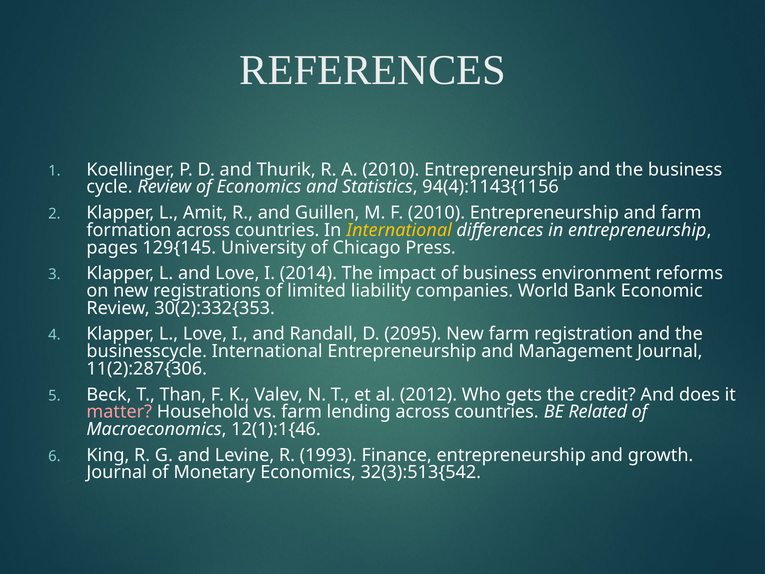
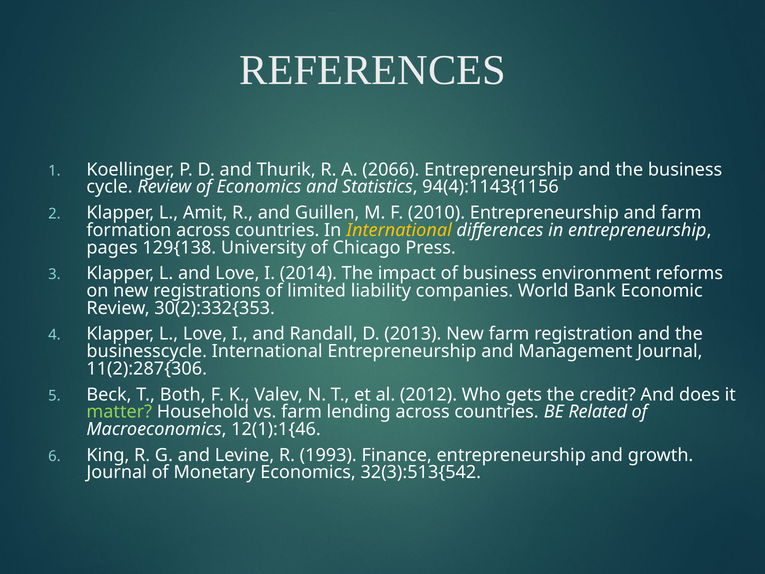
A 2010: 2010 -> 2066 (391, 170)
129{145: 129{145 -> 129{138 (179, 247)
2095: 2095 -> 2013 (413, 334)
Than: Than -> Both (183, 394)
matter colour: pink -> light green (119, 412)
